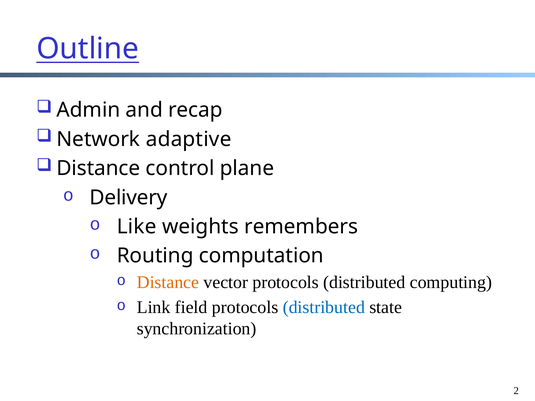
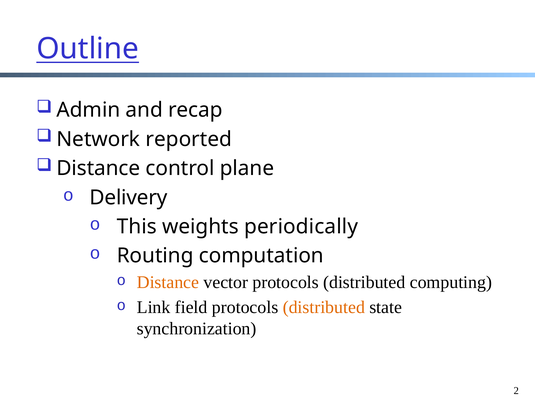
adaptive: adaptive -> reported (189, 139)
Like: Like -> This (137, 227)
remembers: remembers -> periodically (301, 227)
distributed colour: blue -> orange (324, 307)
